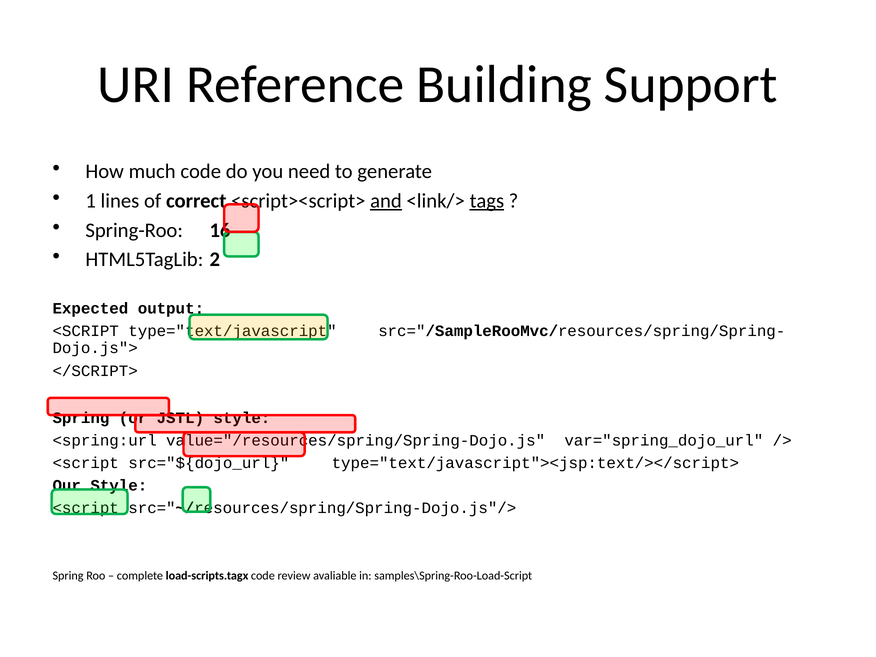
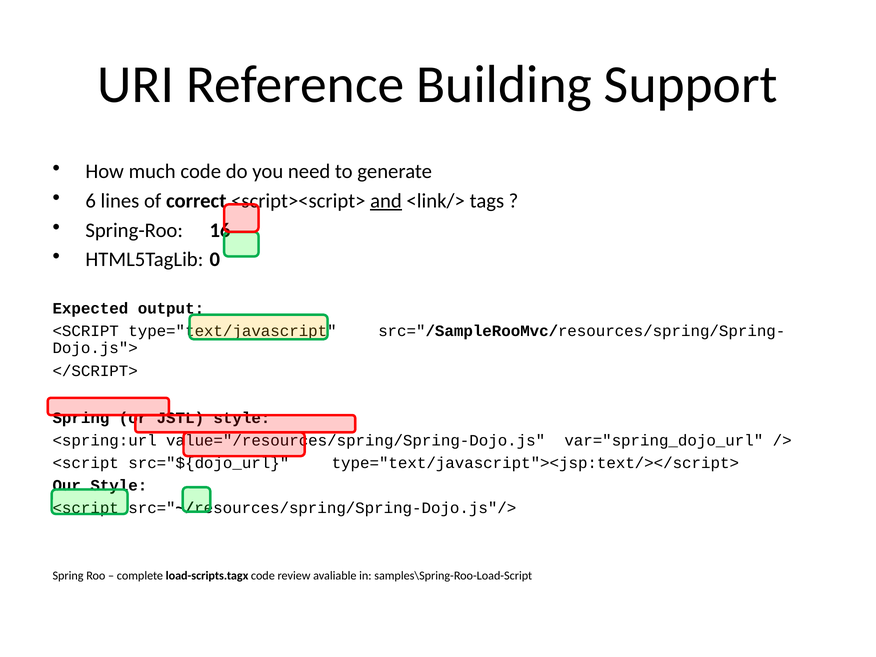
1: 1 -> 6 (91, 201)
tags underline: present -> none (487, 201)
2: 2 -> 0 (215, 260)
